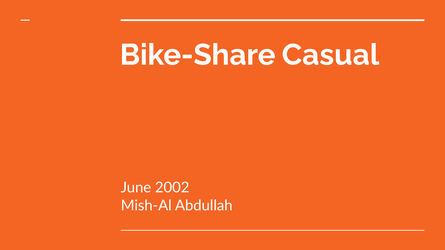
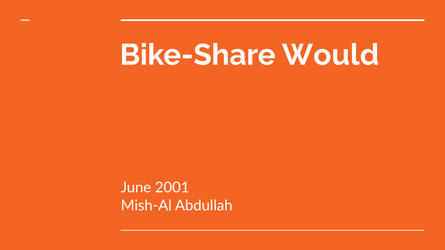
Casual: Casual -> Would (330, 55)
2002: 2002 -> 2001 (172, 188)
